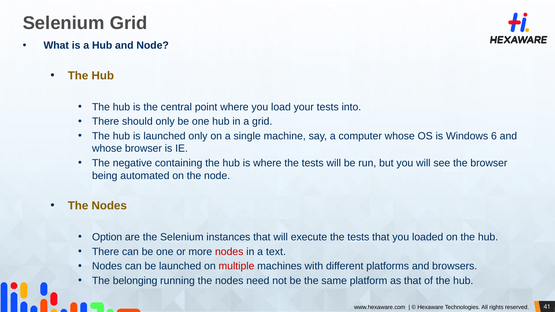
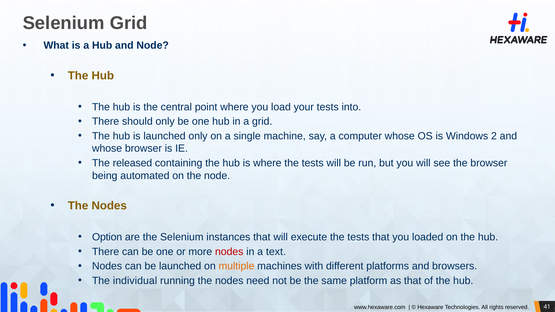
6: 6 -> 2 (494, 136)
negative: negative -> released (132, 163)
multiple colour: red -> orange (236, 266)
belonging: belonging -> individual (135, 281)
